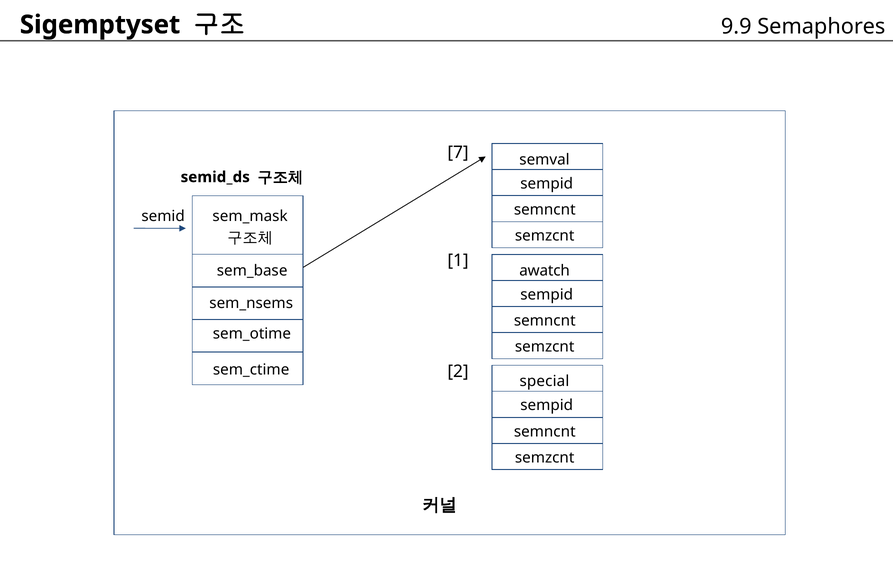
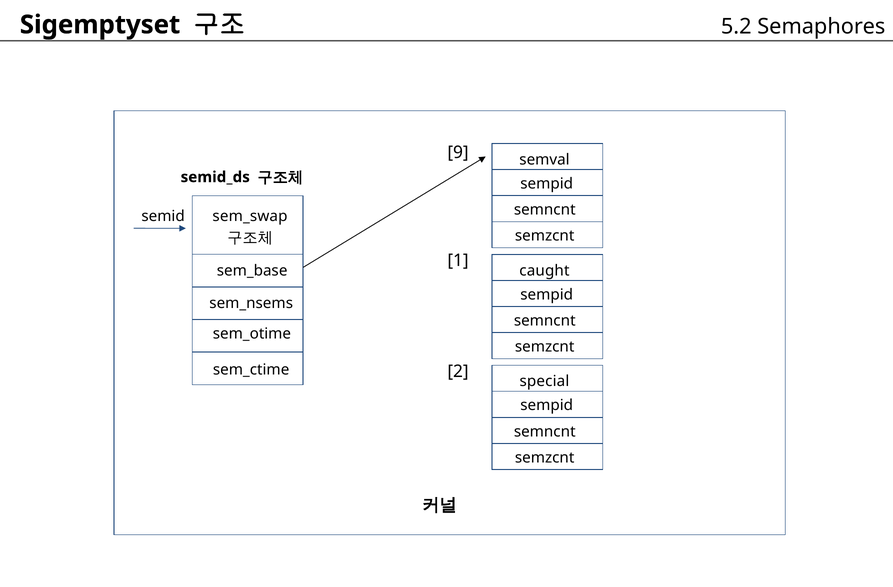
9.9: 9.9 -> 5.2 (736, 26)
7: 7 -> 9 (458, 152)
sem_mask: sem_mask -> sem_swap (250, 216)
awatch: awatch -> caught (544, 270)
